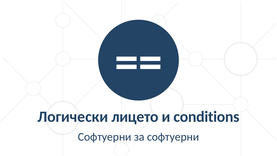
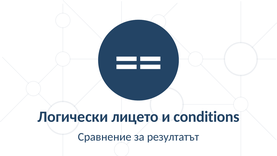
Софтуерни: Софтуерни -> Сравнение (105, 137)
за софтуерни: софтуерни -> резултатът (173, 137)
